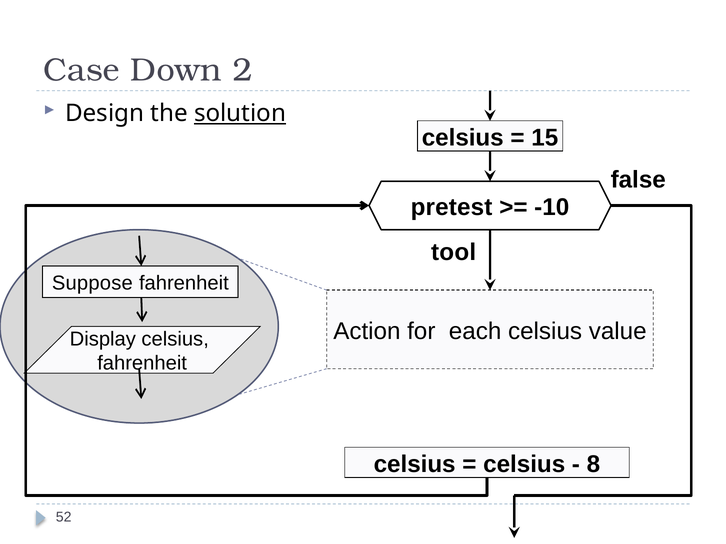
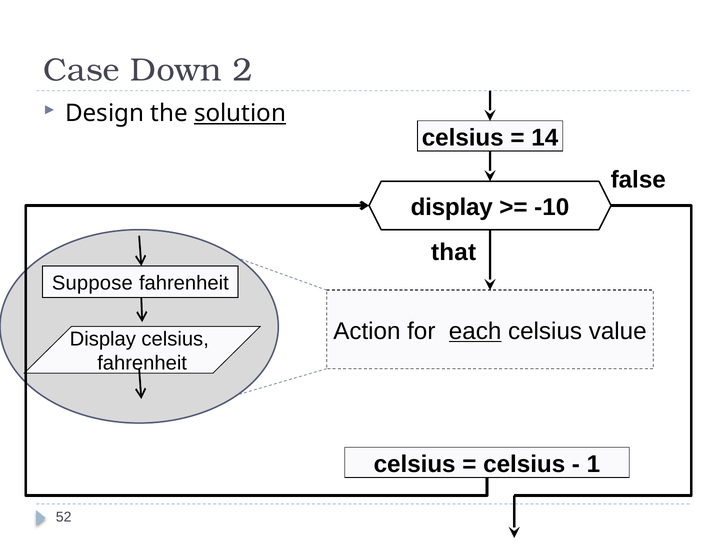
15: 15 -> 14 (545, 138)
pretest: pretest -> display (452, 207)
tool: tool -> that (454, 253)
each underline: none -> present (475, 331)
8: 8 -> 1 (593, 464)
